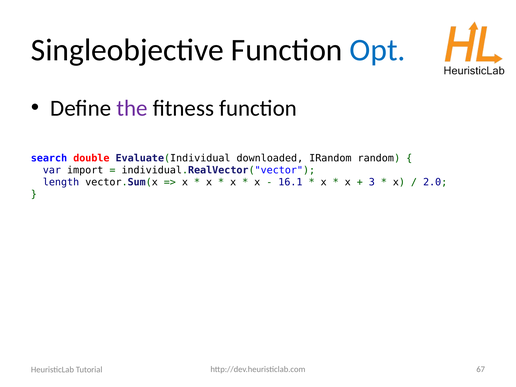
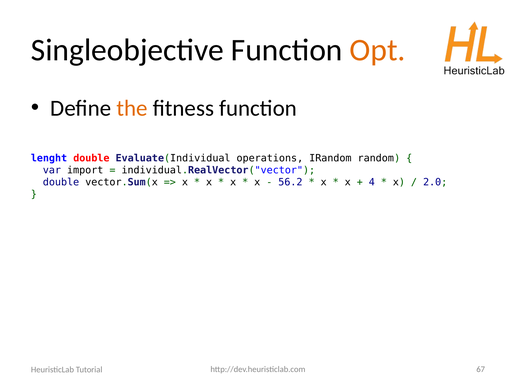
Opt colour: blue -> orange (378, 50)
the colour: purple -> orange (132, 108)
search: search -> lenght (49, 158)
downloaded: downloaded -> operations (270, 158)
length: length -> double (61, 182)
16.1: 16.1 -> 56.2 (290, 182)
3: 3 -> 4 (372, 182)
